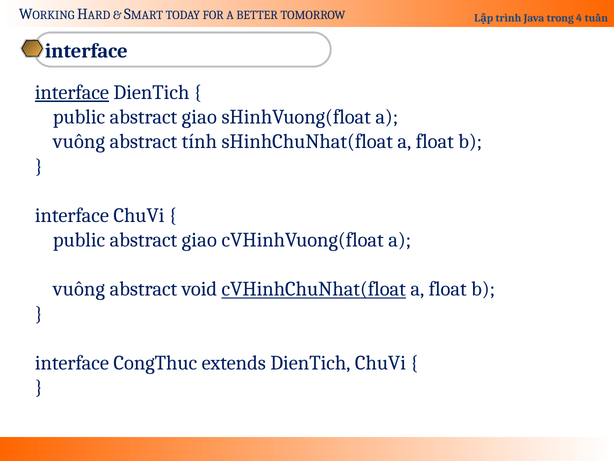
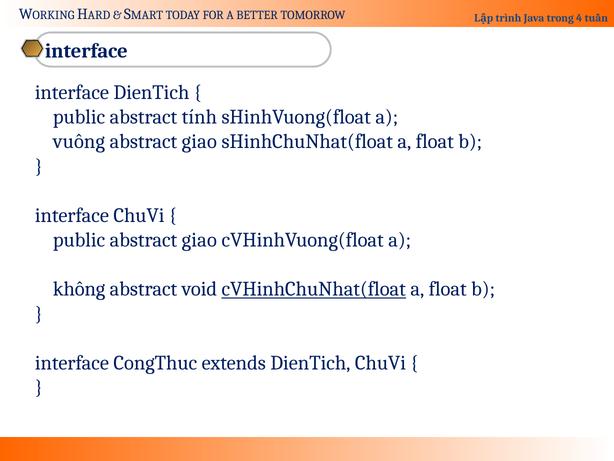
interface underline: present -> none (72, 92)
giao: giao -> tính (199, 117)
tính: tính -> giao (199, 142)
vuông: vuông -> không (79, 289)
